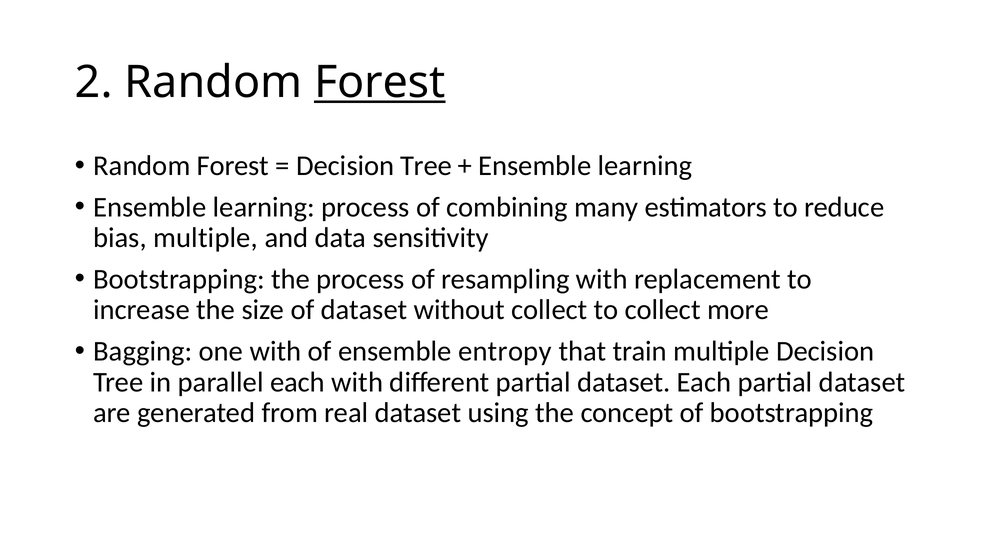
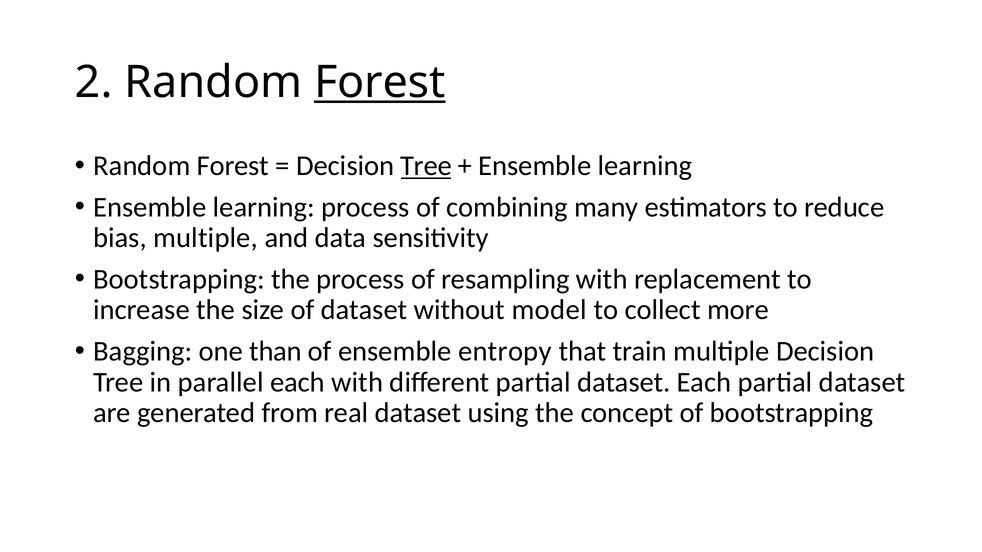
Tree underline: none -> present (426, 166)
without collect: collect -> model (549, 310)
one with: with -> than (276, 351)
